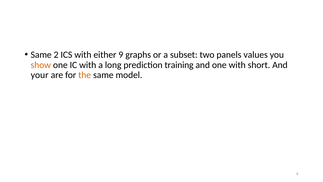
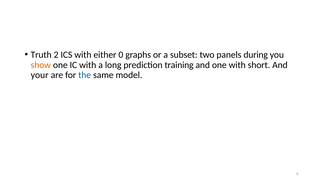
Same: Same -> Truth (41, 55)
9: 9 -> 0 (121, 55)
values: values -> during (256, 55)
the colour: orange -> blue (85, 75)
